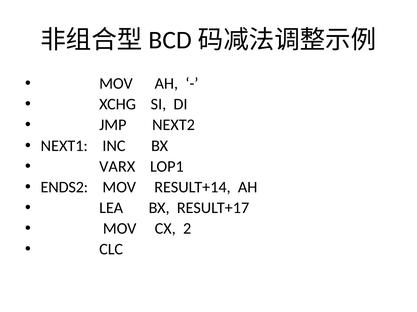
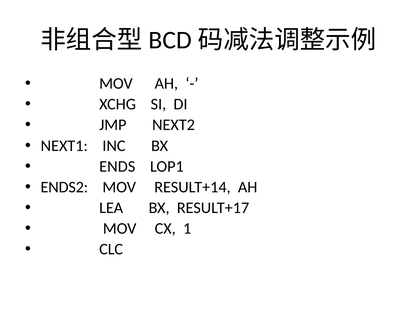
VARX: VARX -> ENDS (117, 167)
2: 2 -> 1 (187, 229)
